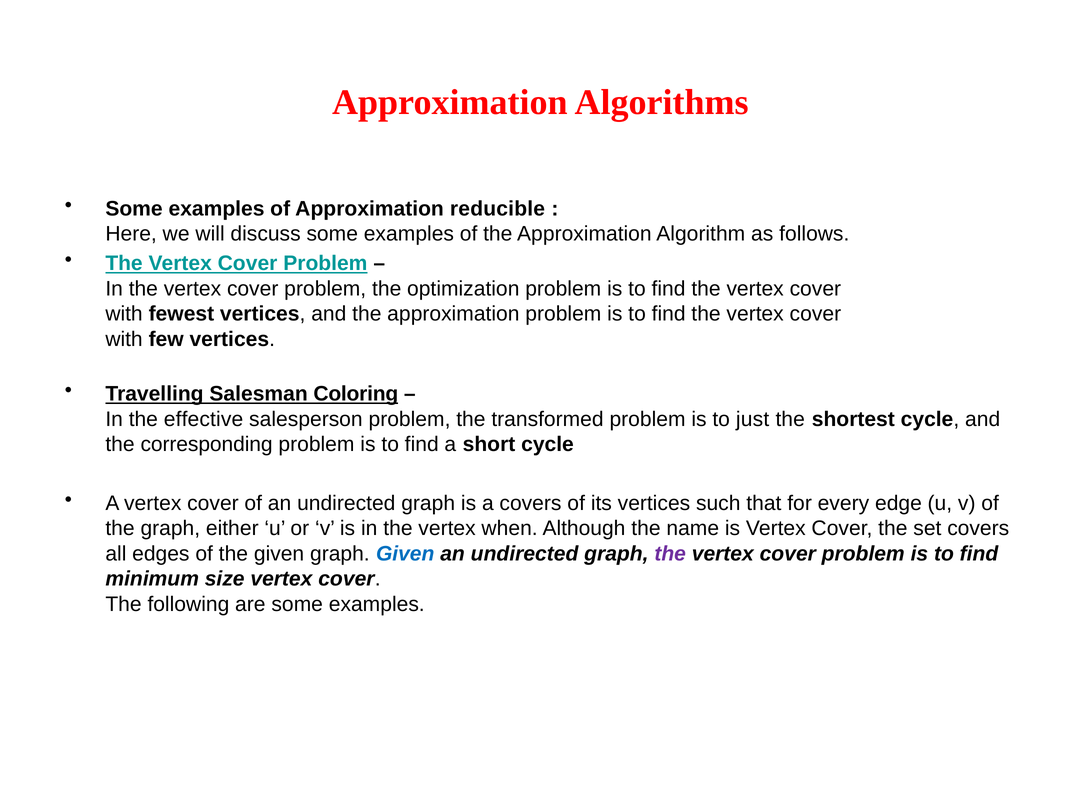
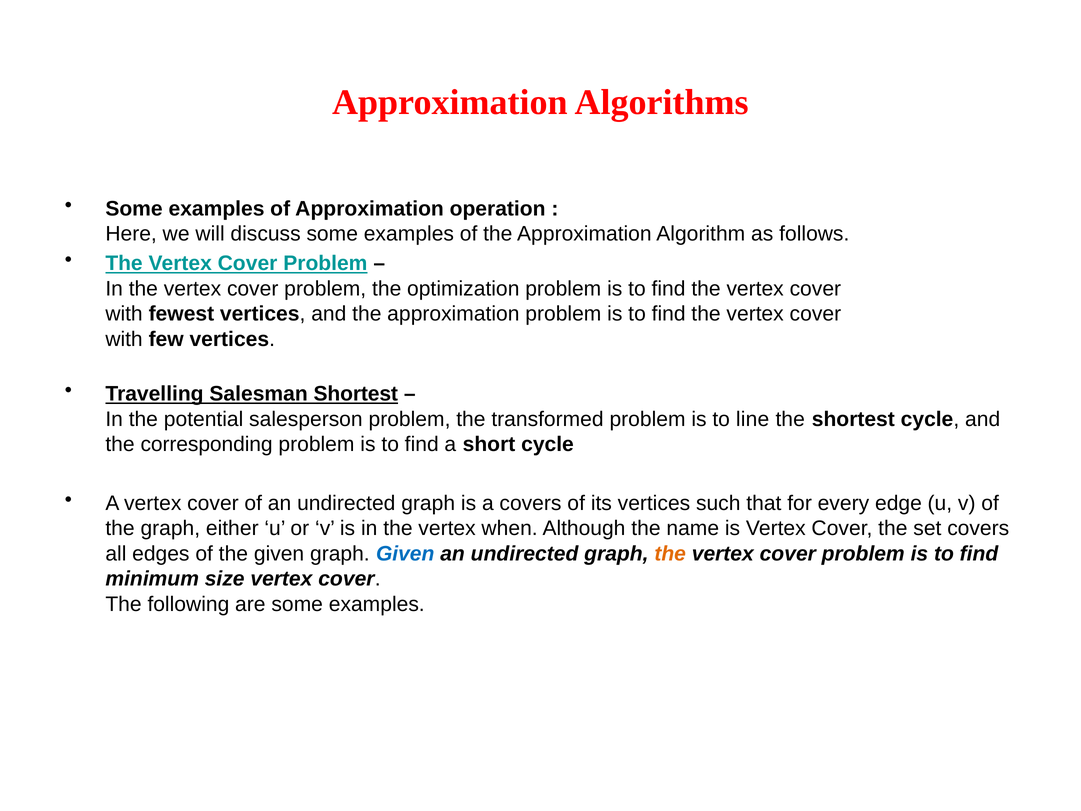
reducible: reducible -> operation (498, 209)
Salesman Coloring: Coloring -> Shortest (356, 394)
effective: effective -> potential (204, 419)
just: just -> line (753, 419)
the colour: purple -> orange (670, 554)
